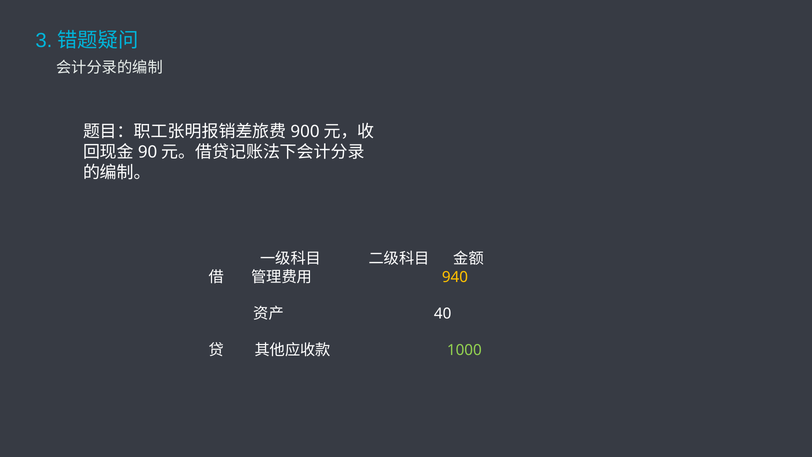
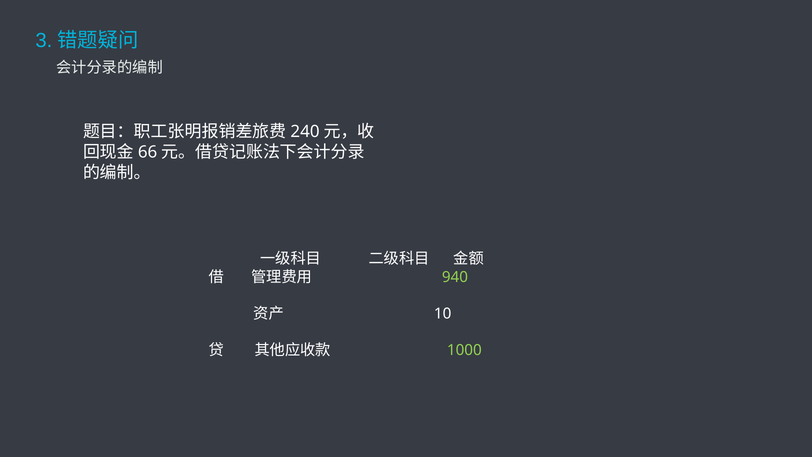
900: 900 -> 240 (305, 132)
90: 90 -> 66 (148, 152)
940 colour: yellow -> light green (455, 277)
40: 40 -> 10 (443, 313)
